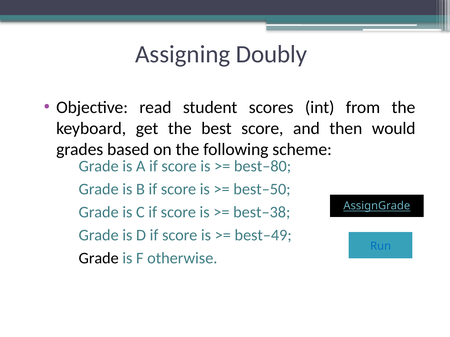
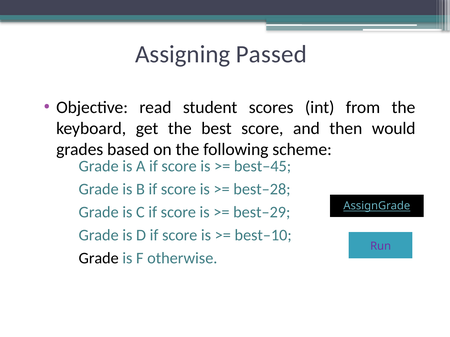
Doubly: Doubly -> Passed (271, 54)
best–80: best–80 -> best–45 (263, 166)
best–50: best–50 -> best–28 (262, 189)
best–38: best–38 -> best–29 (262, 212)
best–49: best–49 -> best–10 (263, 235)
Run colour: blue -> purple (381, 246)
